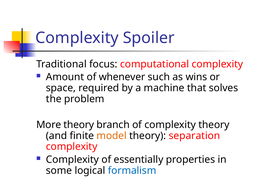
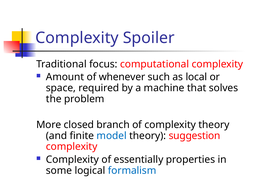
wins: wins -> local (196, 77)
More theory: theory -> closed (79, 125)
model colour: orange -> blue (112, 136)
separation: separation -> suggestion (195, 136)
